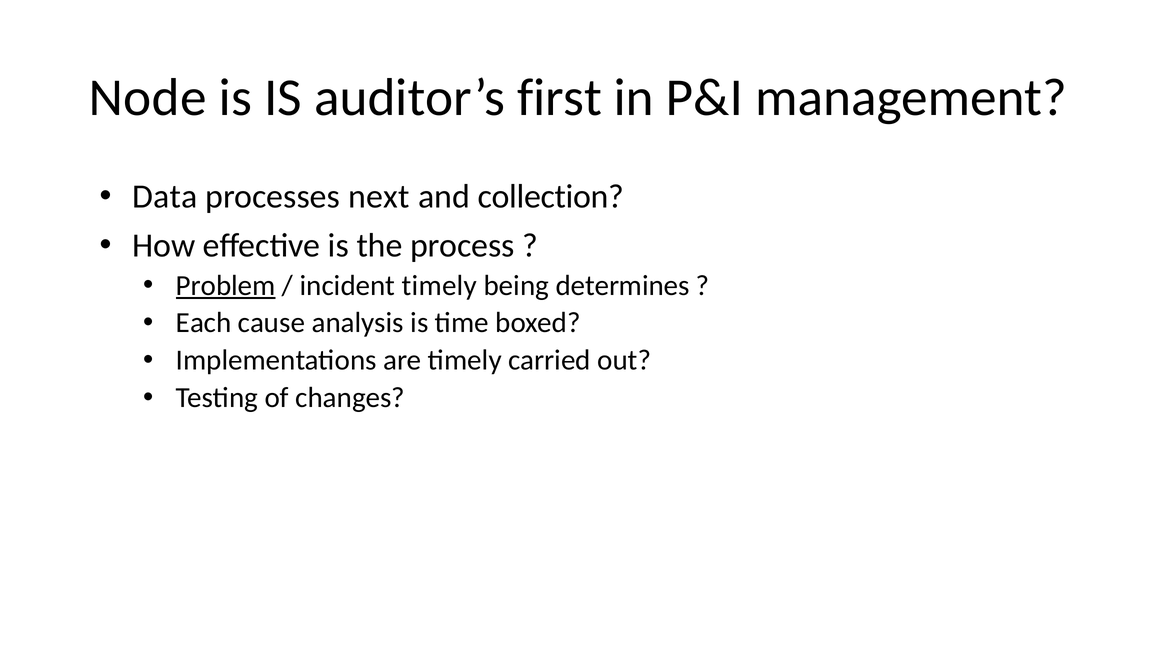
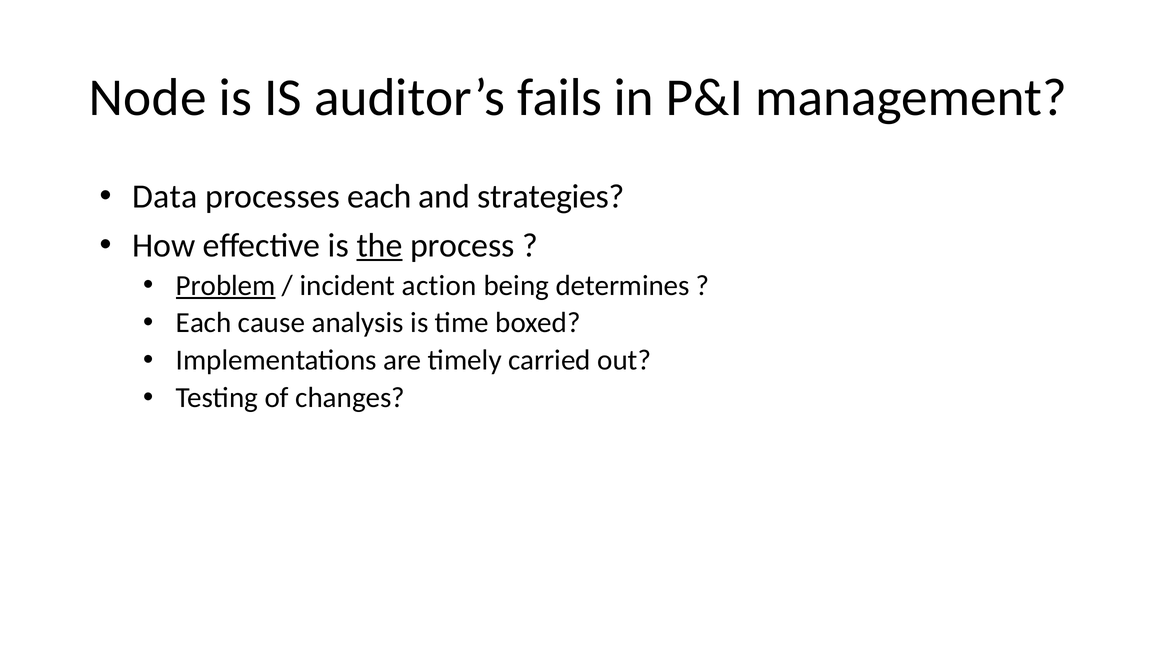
first: first -> fails (560, 98)
processes next: next -> each (379, 197)
collection: collection -> strategies (551, 197)
the underline: none -> present (380, 245)
incident timely: timely -> action (439, 285)
